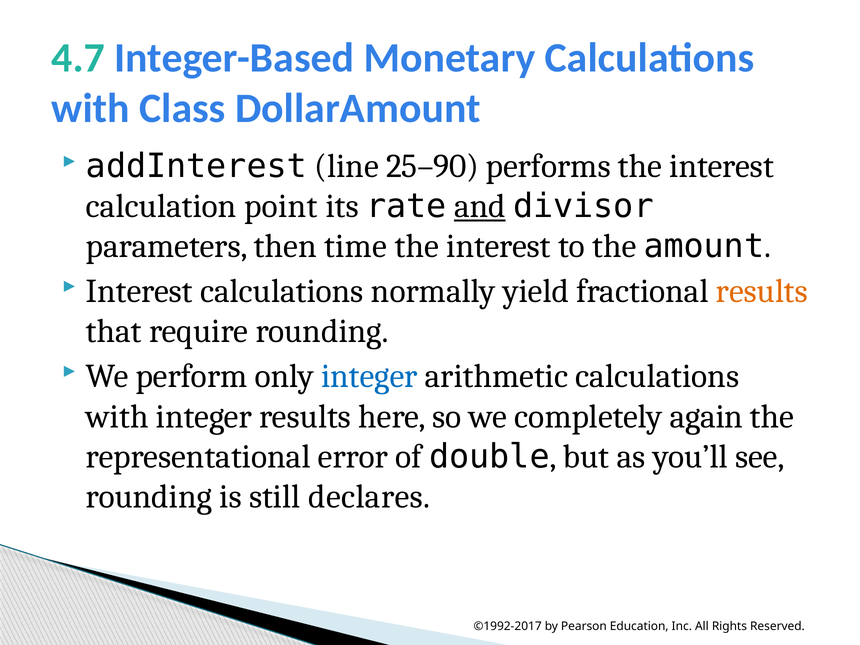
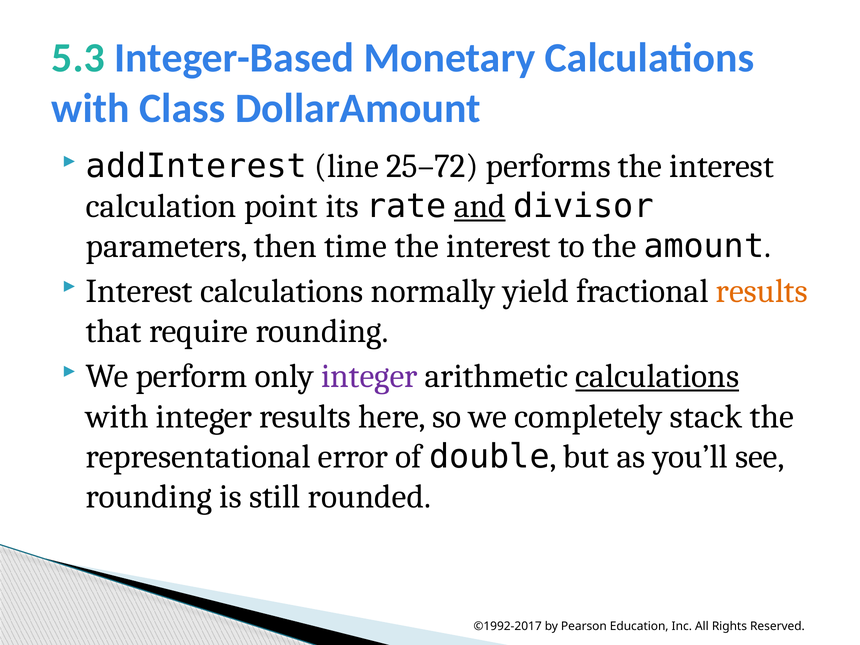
4.7: 4.7 -> 5.3 (78, 58)
25–90: 25–90 -> 25–72 (432, 166)
integer colour: blue -> purple (369, 376)
calculations underline: none -> present (657, 376)
again: again -> stack (706, 416)
declares: declares -> rounded (369, 497)
